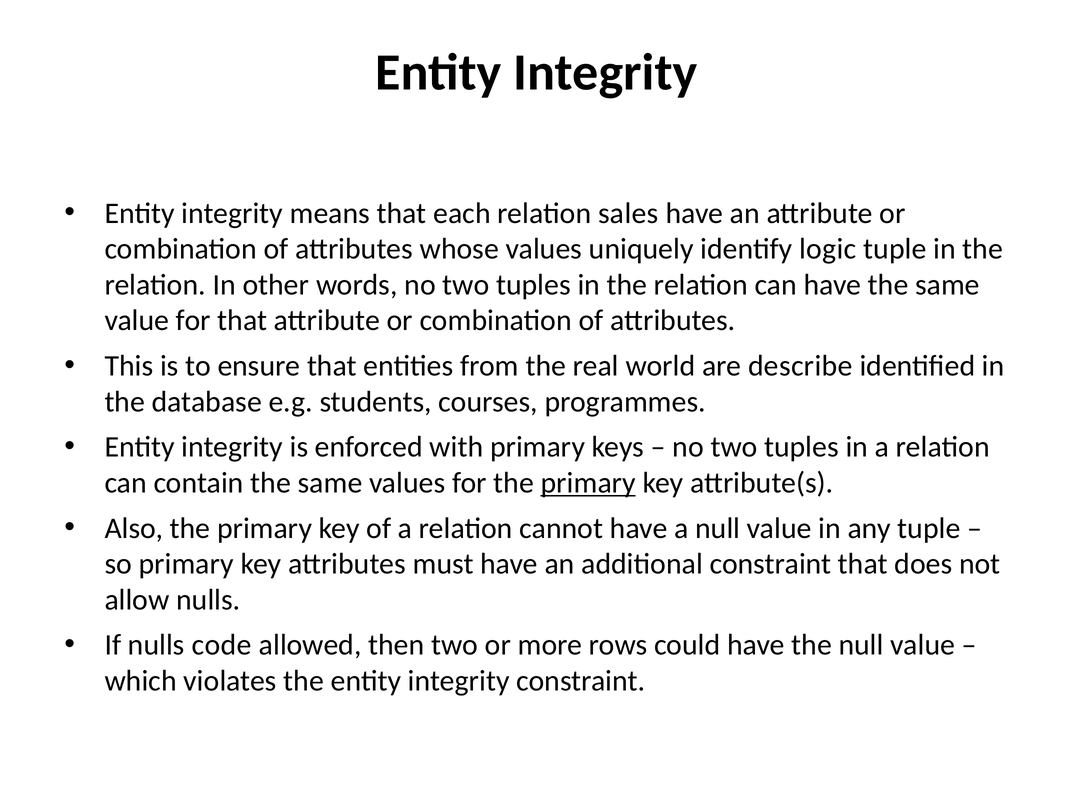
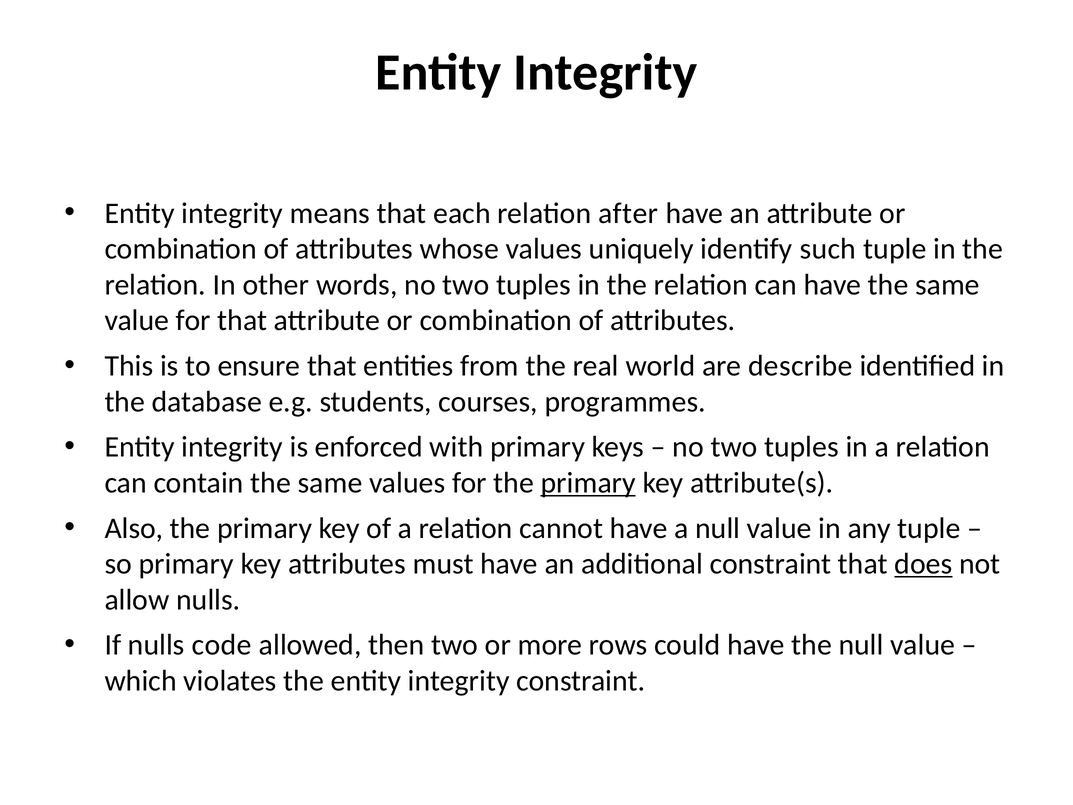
sales: sales -> after (628, 213)
logic: logic -> such (828, 249)
does underline: none -> present (923, 564)
